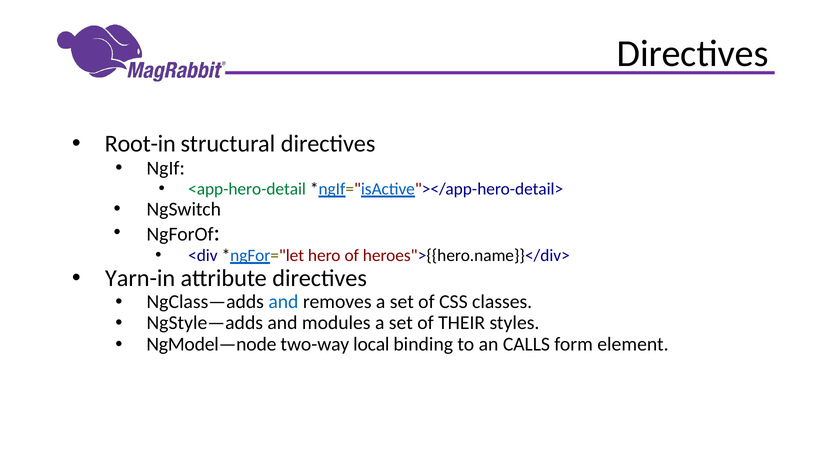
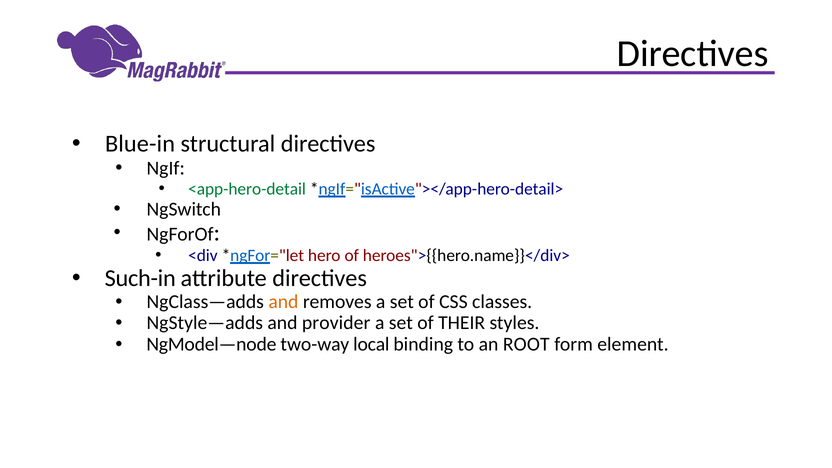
Root-in: Root-in -> Blue-in (140, 144)
Yarn-in: Yarn-in -> Such-in (140, 278)
and colour: blue -> orange (283, 302)
modules: modules -> provider (336, 323)
CALLS: CALLS -> ROOT (526, 344)
